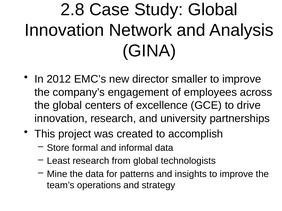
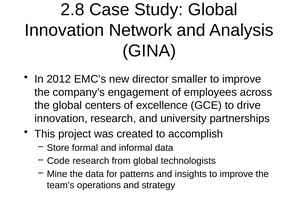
Least: Least -> Code (58, 161)
